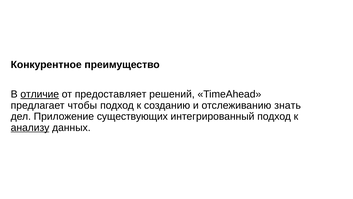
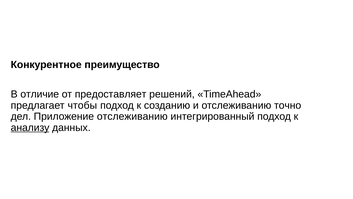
отличие underline: present -> none (40, 94)
знать: знать -> точно (288, 105)
Приложение существующих: существующих -> отслеживанию (132, 116)
